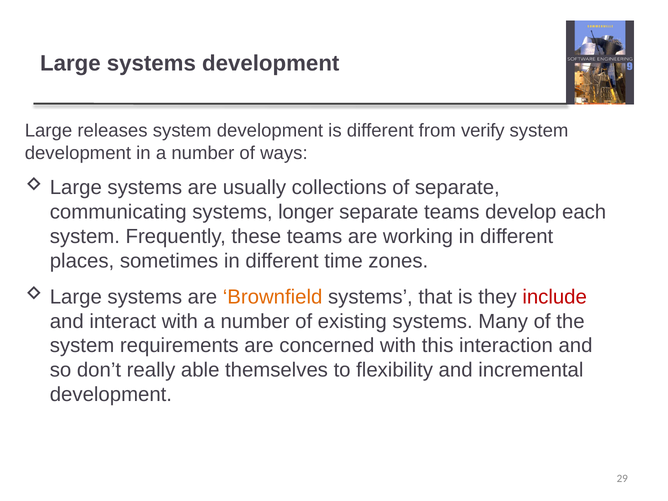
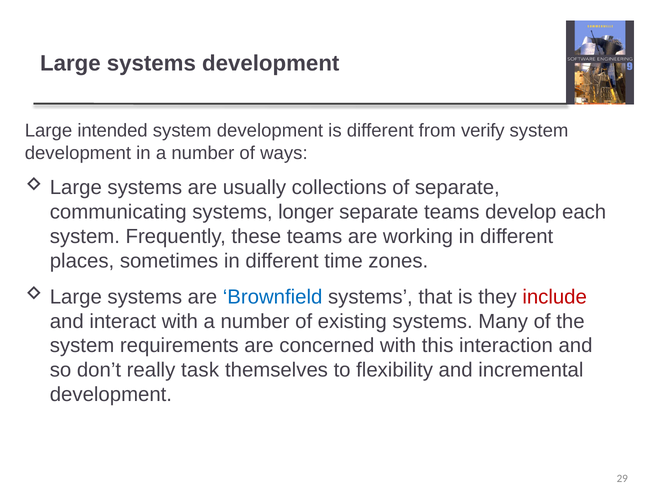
releases: releases -> intended (113, 131)
Brownfield colour: orange -> blue (273, 297)
able: able -> task (200, 370)
